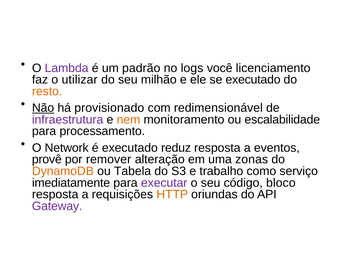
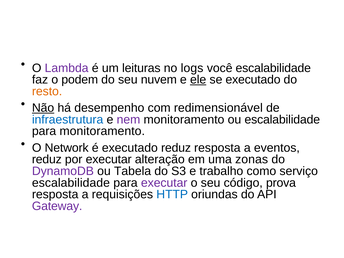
padrão: padrão -> leituras (141, 68)
você licenciamento: licenciamento -> escalabilidade (273, 68)
utilizar: utilizar -> podem (80, 80)
milhão: milhão -> nuvem (159, 80)
ele underline: none -> present (198, 80)
provisionado: provisionado -> desempenho (109, 108)
infraestrutura colour: purple -> blue (68, 120)
nem colour: orange -> purple (128, 120)
para processamento: processamento -> monitoramento (102, 131)
provê: provê -> reduz (47, 159)
por remover: remover -> executar (109, 159)
DynamoDB colour: orange -> purple (63, 171)
imediatamente: imediatamente -> escalabilidade (71, 183)
bloco: bloco -> prova (281, 183)
HTTP colour: orange -> blue (172, 194)
